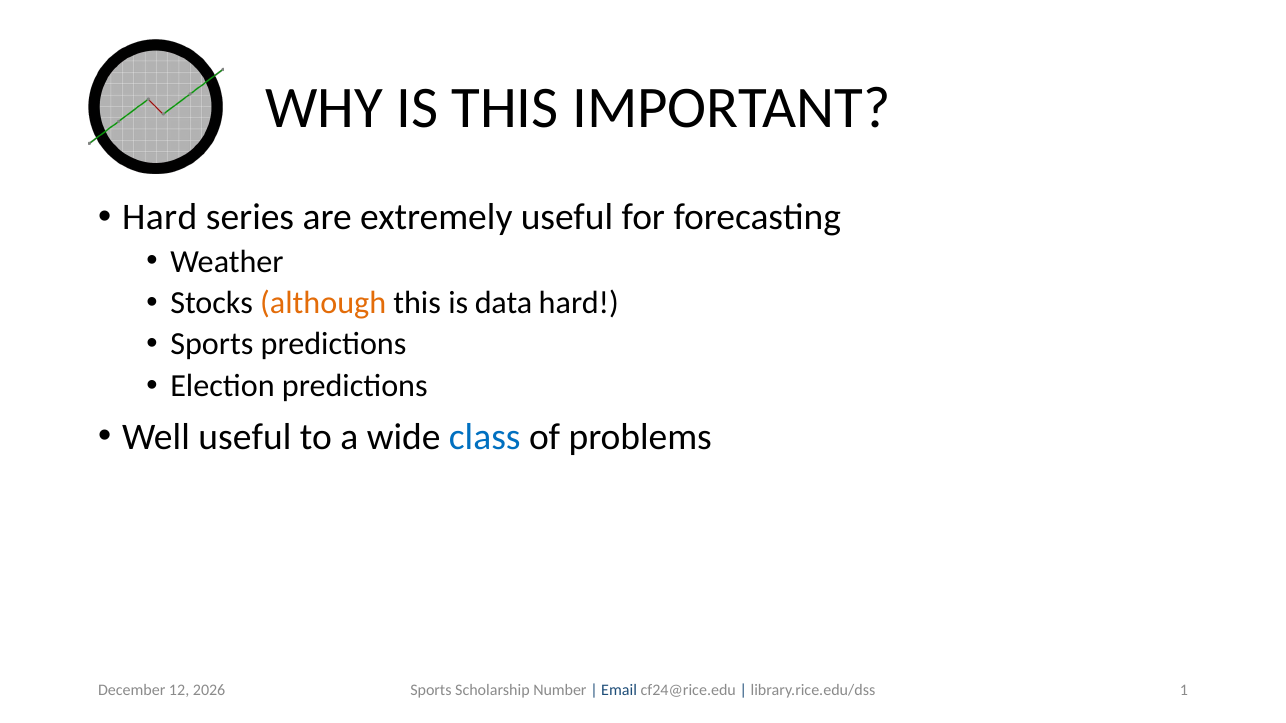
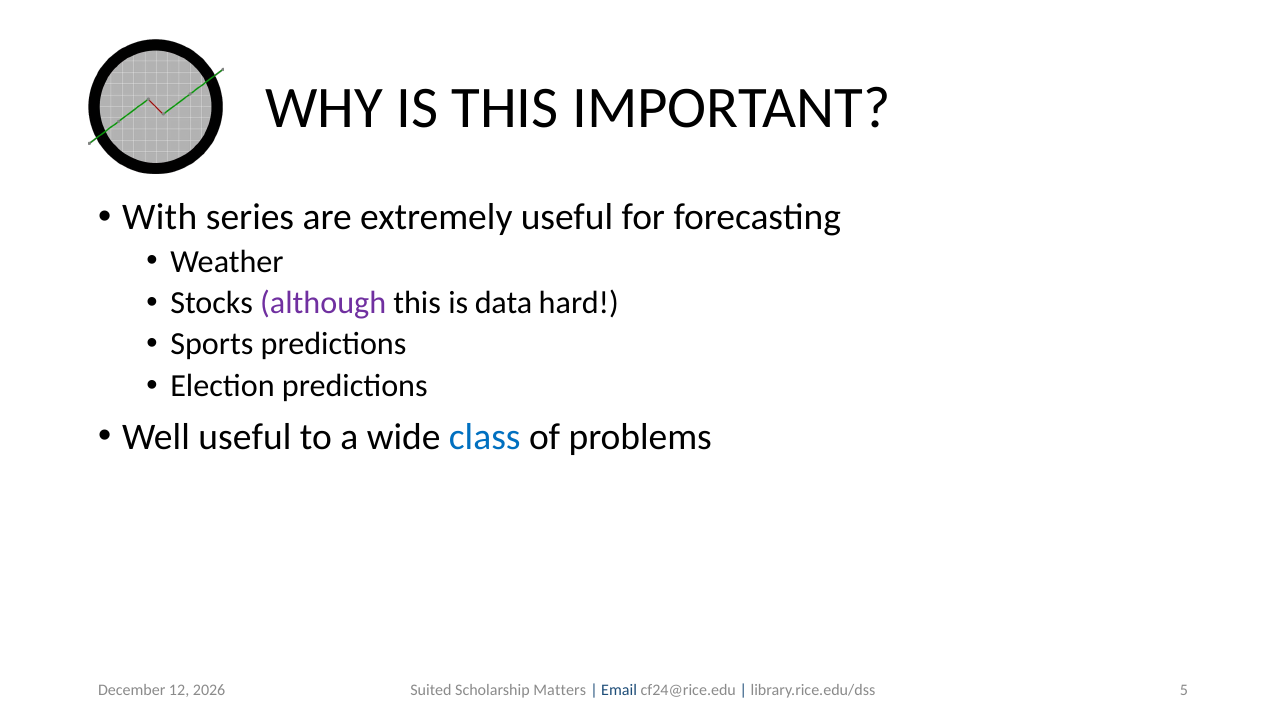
Hard: Hard -> With (160, 217)
although colour: orange -> purple (323, 303)
1: 1 -> 5 (1184, 691)
Sports: Sports -> Suited (431, 691)
Number: Number -> Matters (560, 691)
